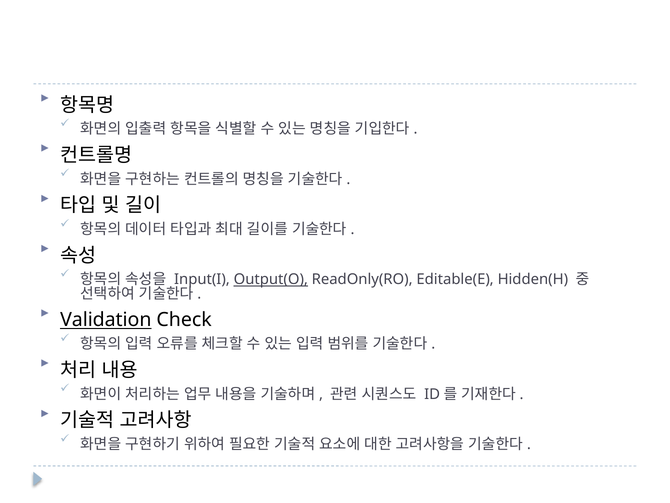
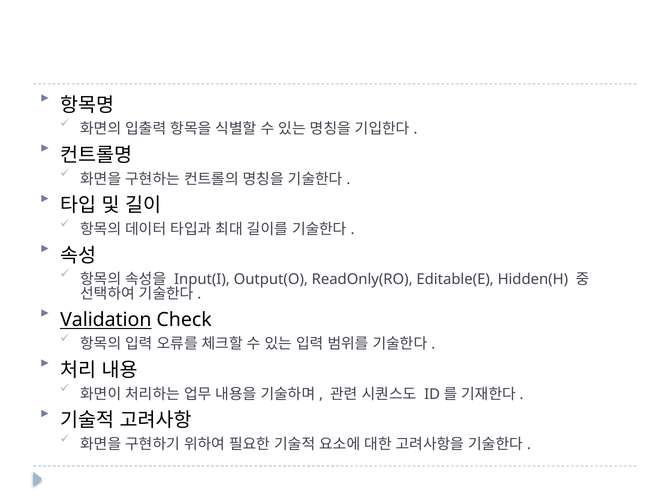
Output(O underline: present -> none (271, 279)
